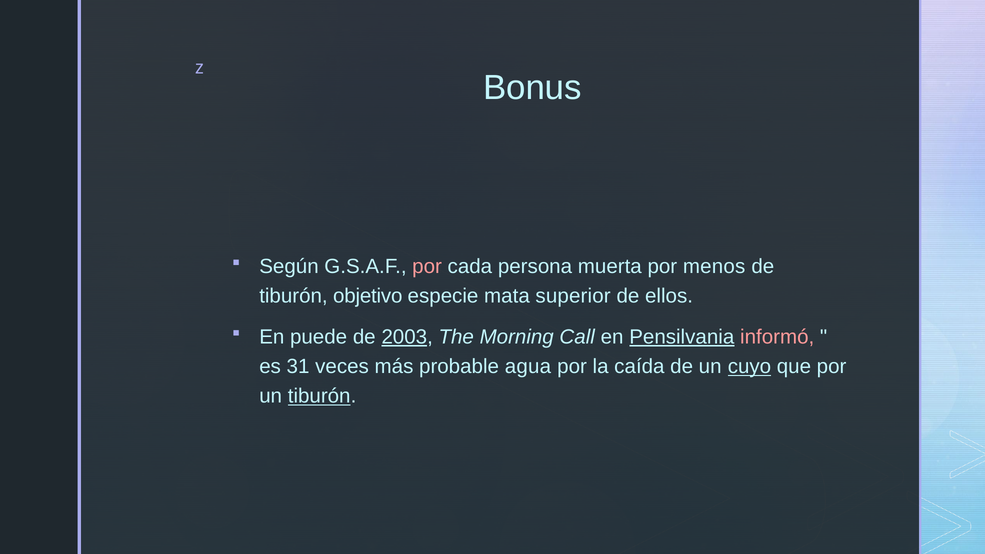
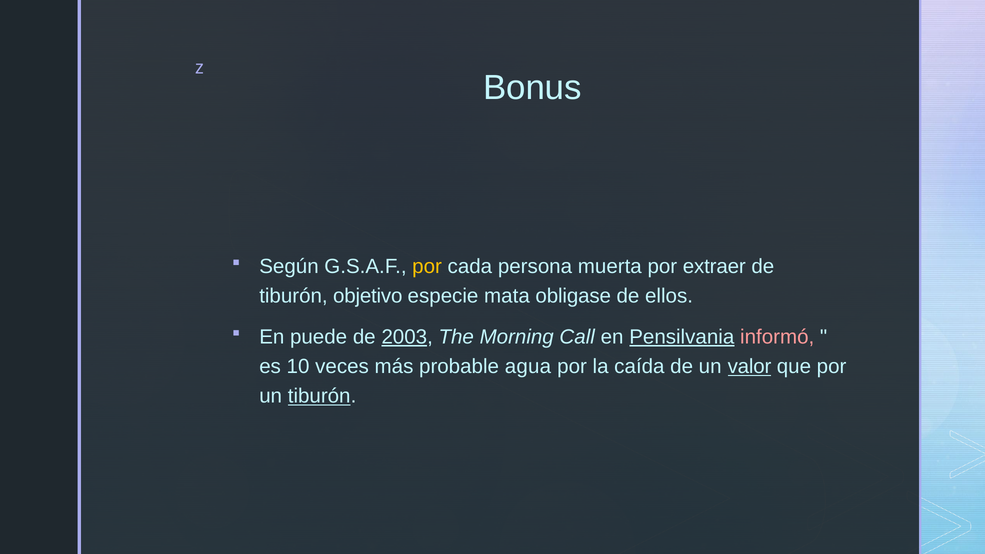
por colour: pink -> yellow (427, 266)
menos: menos -> extraer (714, 266)
superior: superior -> obligase (573, 296)
31: 31 -> 10 (298, 366)
cuyo: cuyo -> valor (750, 366)
